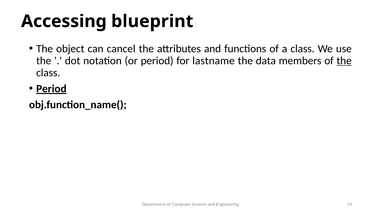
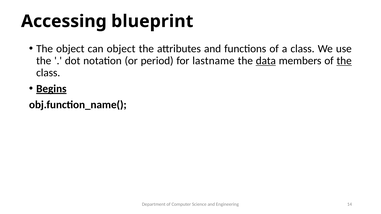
can cancel: cancel -> object (121, 49)
data underline: none -> present (266, 61)
Period: Period -> Begins (51, 89)
